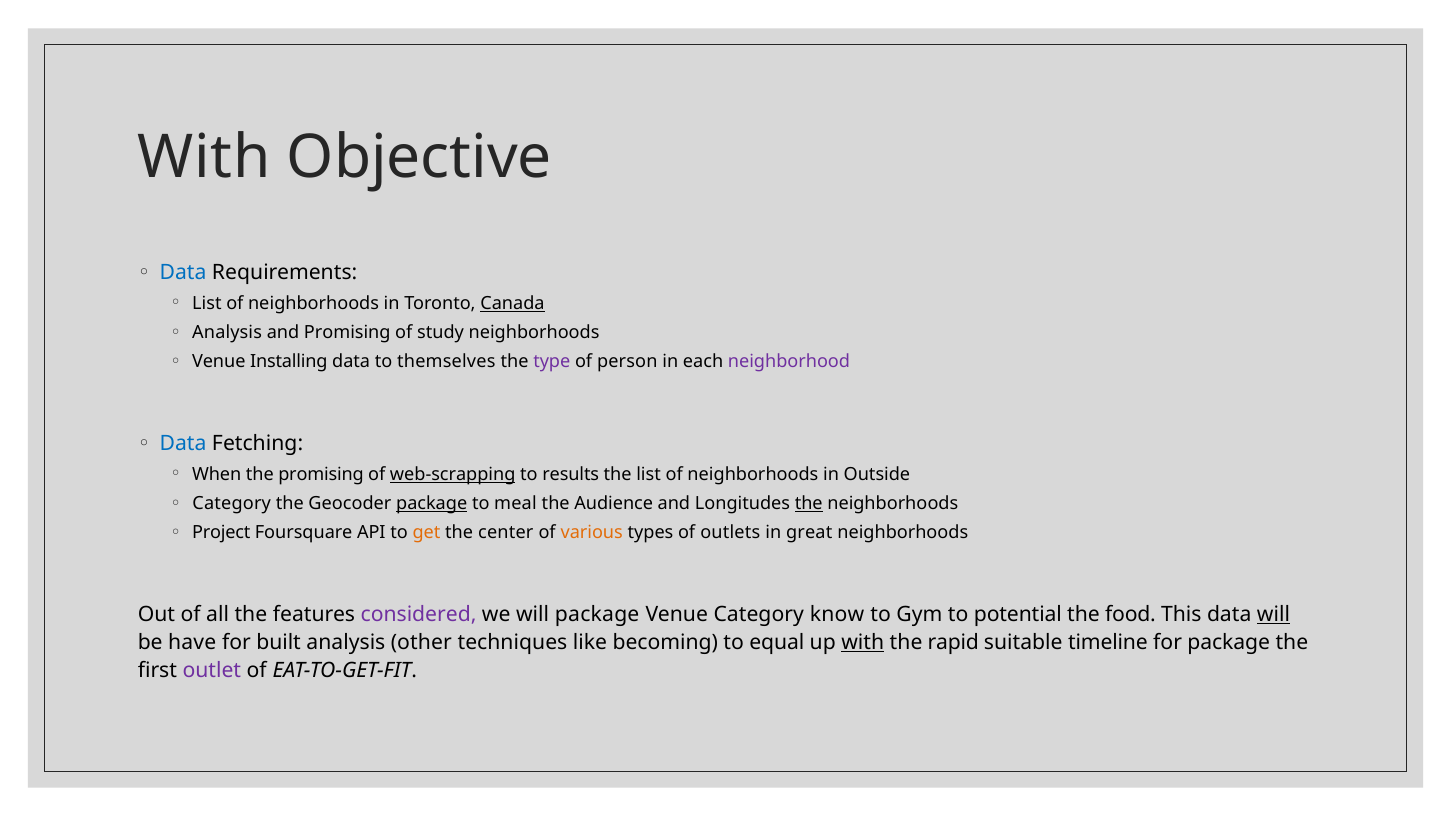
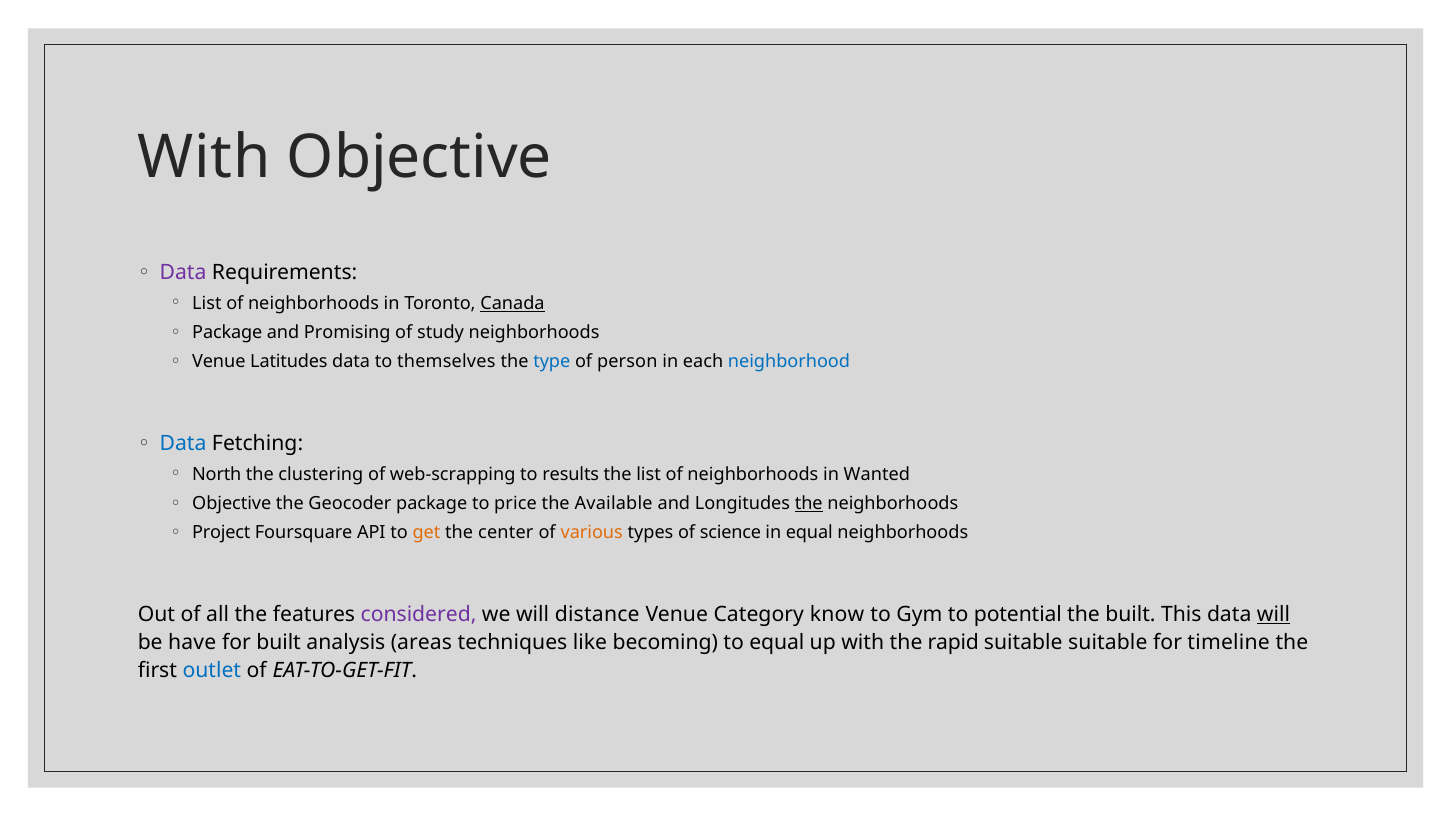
Data colour: blue -> purple (183, 272)
Analysis: Analysis -> Package (227, 333)
Installing: Installing -> Latitudes (289, 362)
type colour: purple -> blue (552, 362)
neighborhood colour: purple -> blue (789, 362)
When: When -> North (217, 474)
the promising: promising -> clustering (321, 474)
web-scrapping underline: present -> none (453, 474)
Outside: Outside -> Wanted (877, 474)
Category: Category -> Objective (232, 504)
package underline: present -> none (432, 504)
meal: meal -> price (516, 504)
Audience: Audience -> Available (614, 504)
outlets: outlets -> science (730, 533)
in great: great -> equal (809, 533)
will package: package -> distance (597, 615)
the food: food -> built (1130, 615)
other: other -> areas (421, 642)
with underline: present -> none (863, 642)
suitable timeline: timeline -> suitable (1108, 642)
for package: package -> timeline (1229, 642)
outlet colour: purple -> blue (212, 670)
